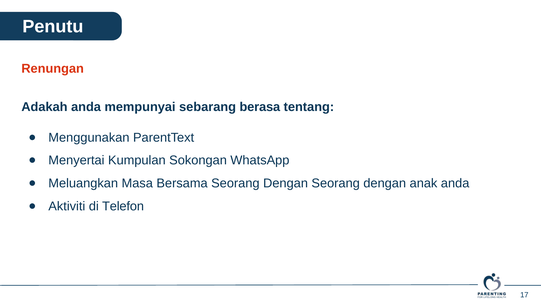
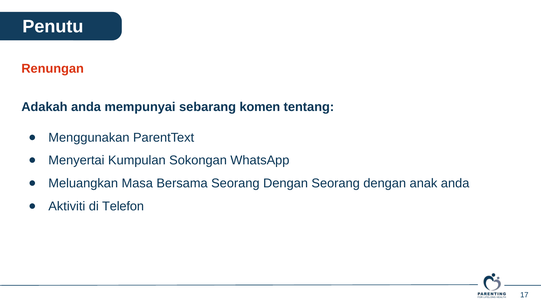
berasa: berasa -> komen (260, 107)
